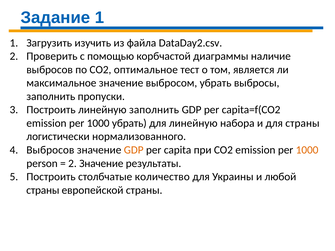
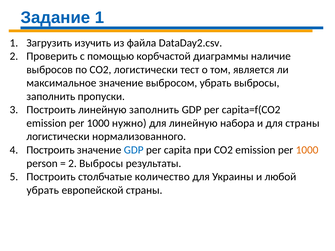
СО2 оптимальное: оптимальное -> логистически (146, 70)
1000 убрать: убрать -> нужно (129, 123)
Выбросов: Выбросов -> Построить (50, 150)
GDP colour: orange -> blue (134, 150)
2 Значение: Значение -> Выбросы (101, 163)
страны: страны -> убрать (43, 190)
